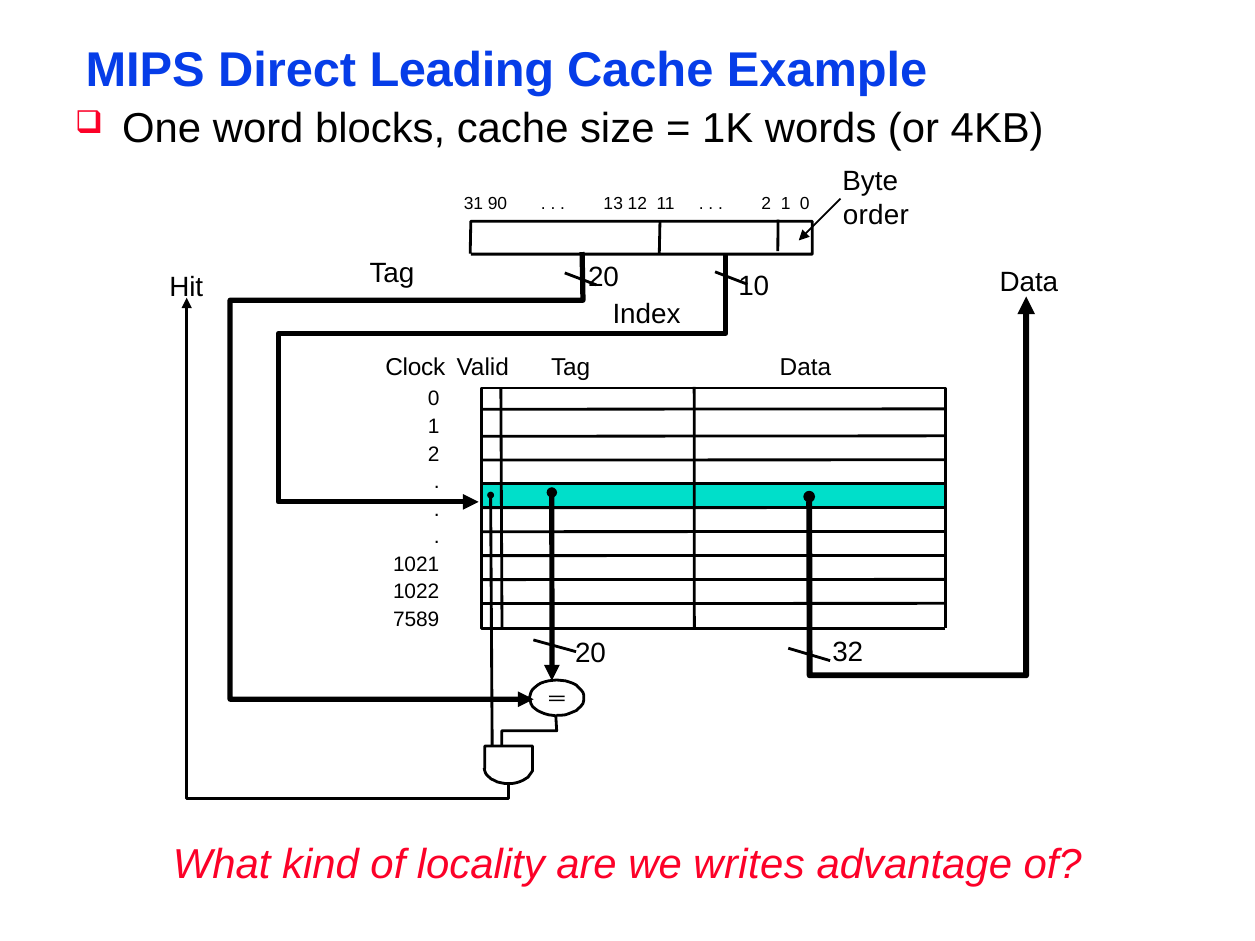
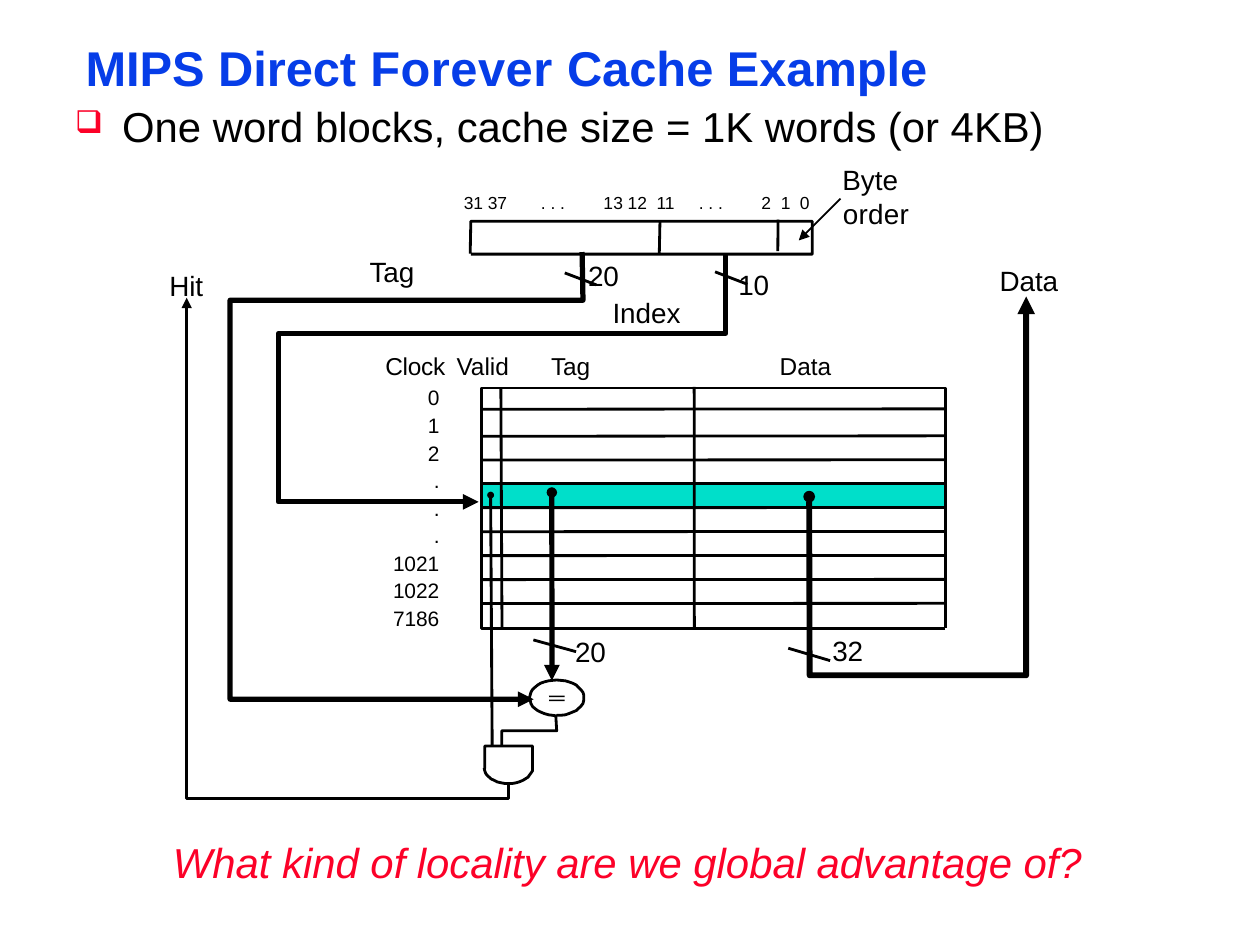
Leading: Leading -> Forever (461, 70)
90: 90 -> 37 (498, 204)
7589: 7589 -> 7186 (416, 620)
writes: writes -> global (749, 865)
